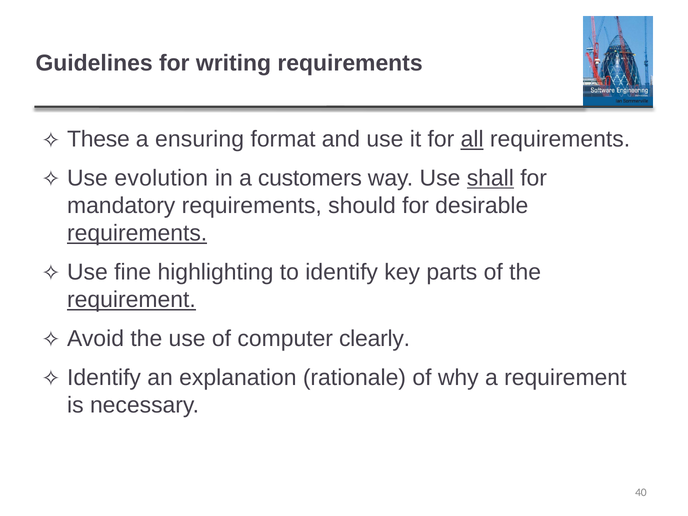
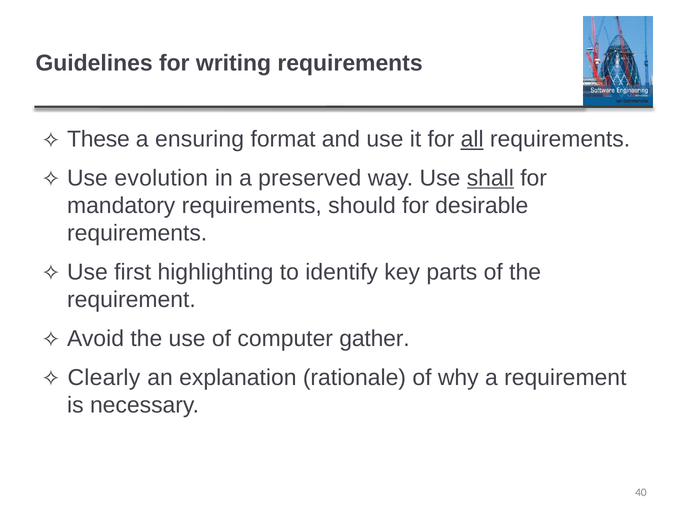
customers: customers -> preserved (310, 178)
requirements underline: present -> none (137, 233)
fine: fine -> first (133, 272)
requirement underline: present -> none (131, 300)
clearly: clearly -> gather (374, 339)
Identify: Identify -> Clearly (104, 378)
